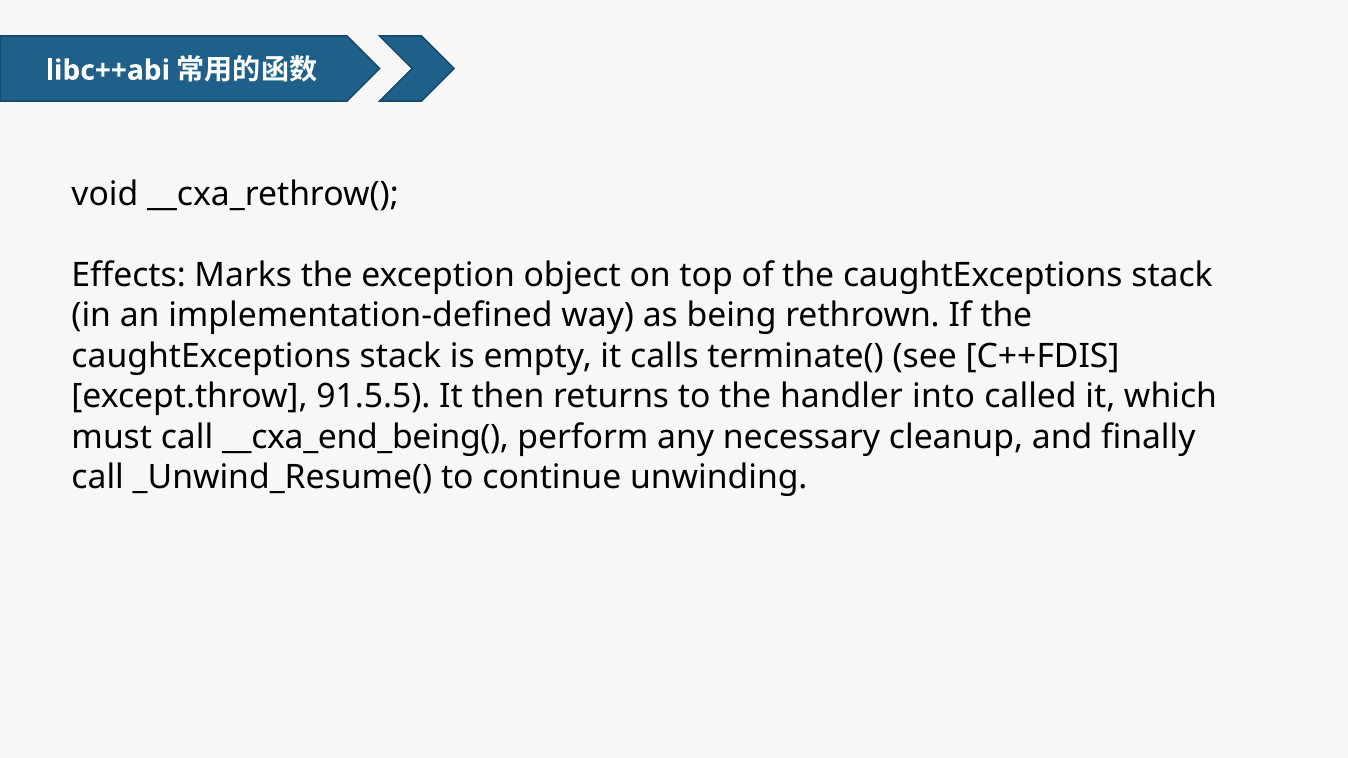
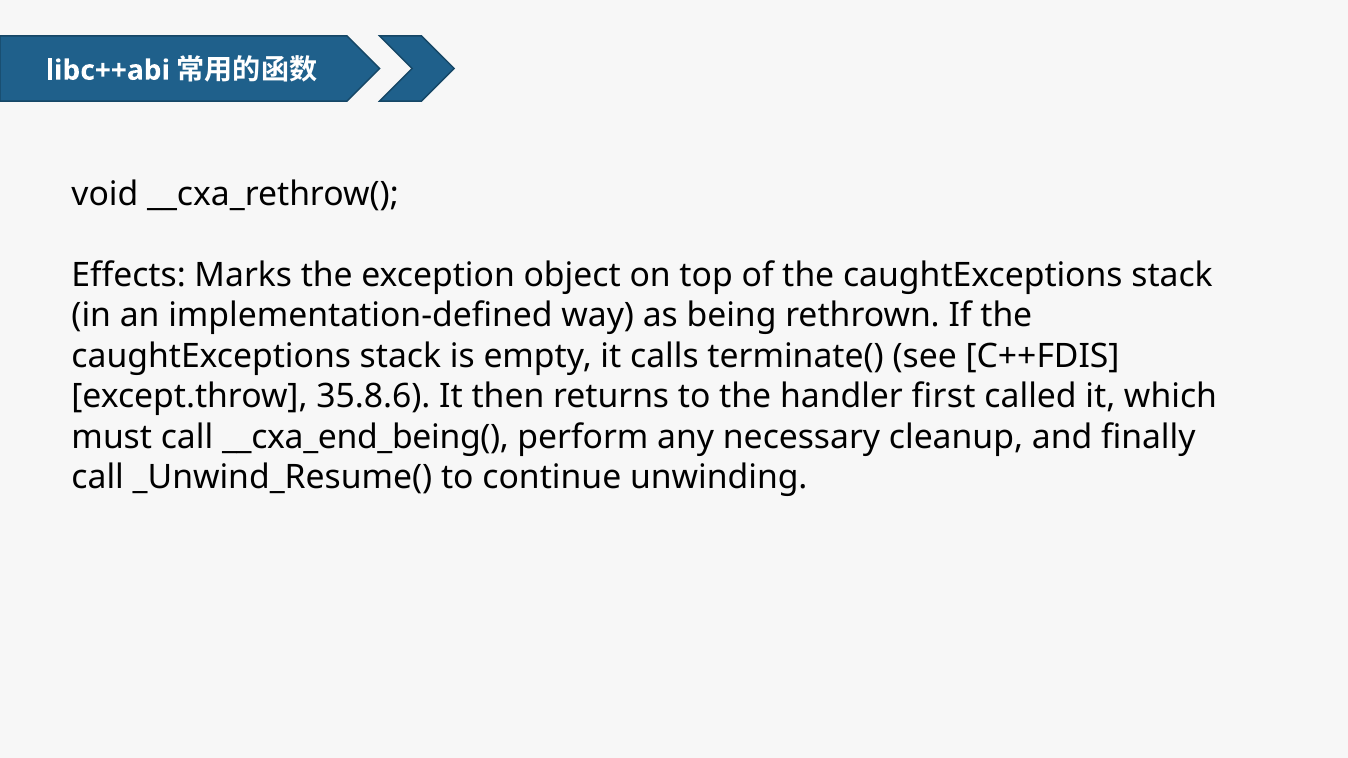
91.5.5: 91.5.5 -> 35.8.6 (373, 397)
into: into -> first (944, 397)
